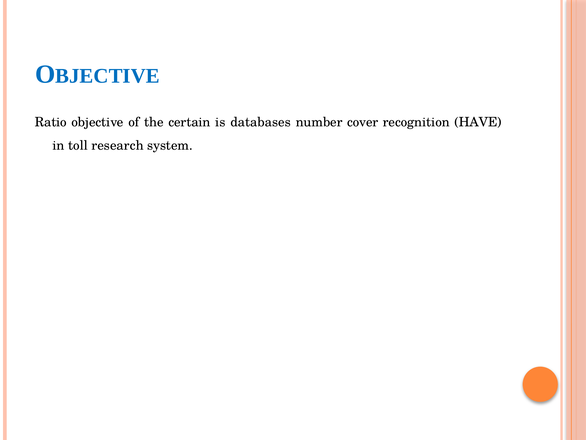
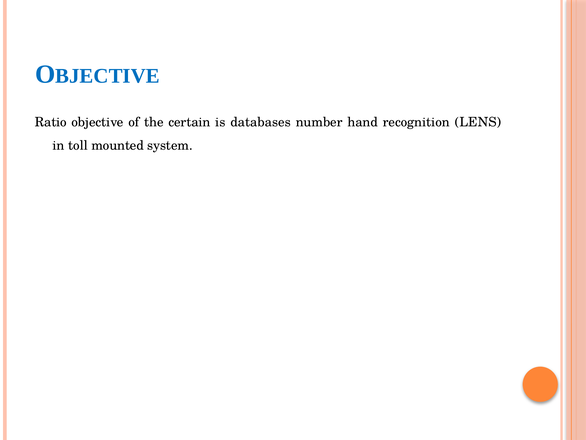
cover: cover -> hand (363, 122)
HAVE: HAVE -> LENS (478, 122)
research: research -> mounted (118, 145)
